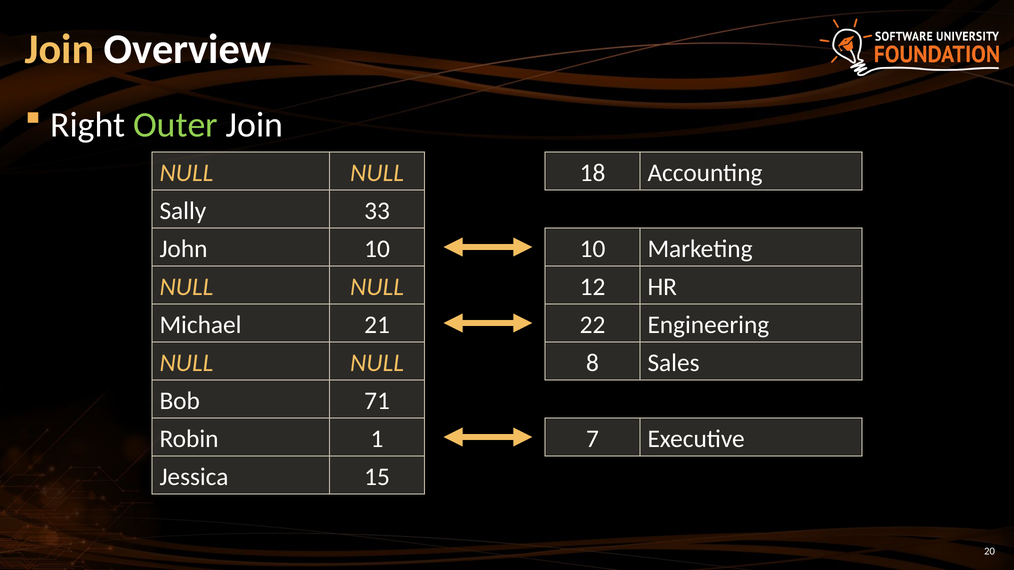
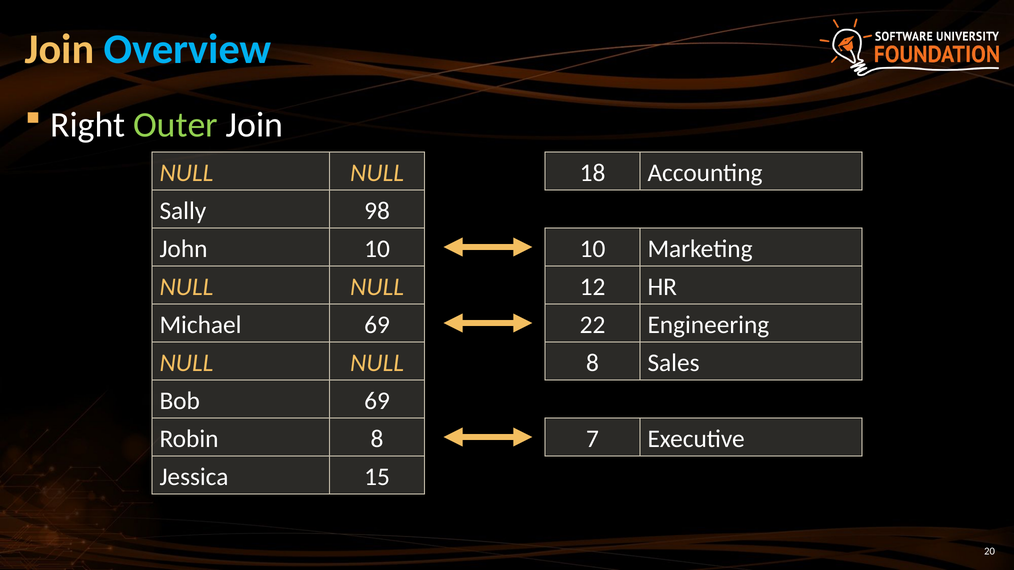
Overview colour: white -> light blue (188, 49)
33: 33 -> 98 (377, 211)
Michael 21: 21 -> 69 (377, 325)
Bob 71: 71 -> 69 (377, 401)
Robin 1: 1 -> 8 (377, 439)
